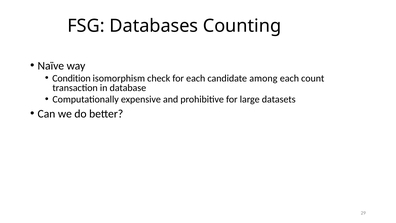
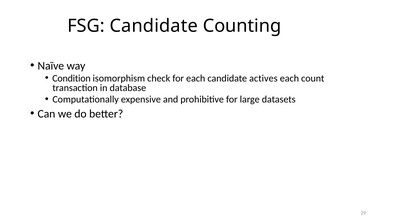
FSG Databases: Databases -> Candidate (154, 26)
among: among -> actives (263, 78)
